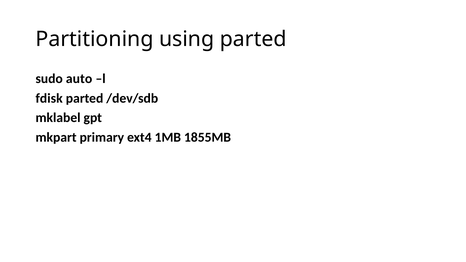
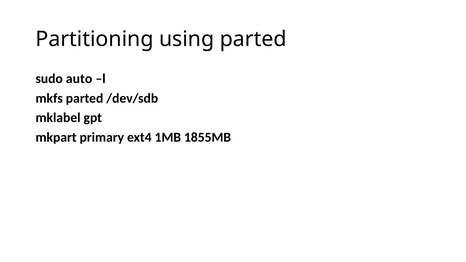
fdisk: fdisk -> mkfs (49, 98)
